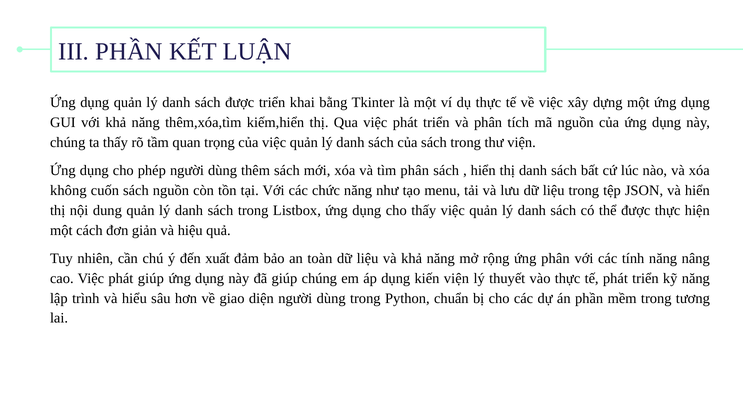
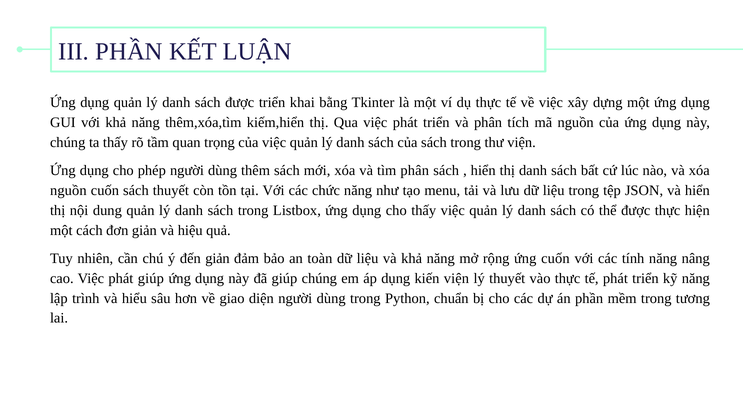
không: không -> nguồn (68, 190)
sách nguồn: nguồn -> thuyết (171, 190)
đến xuất: xuất -> giản (218, 258)
ứng phân: phân -> cuốn (555, 258)
